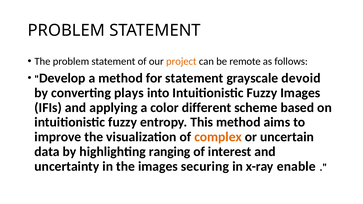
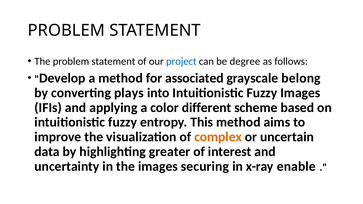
project colour: orange -> blue (181, 61)
remote: remote -> degree (245, 61)
for statement: statement -> associated (194, 78)
devoid: devoid -> belong (301, 78)
ranging: ranging -> greater (170, 152)
